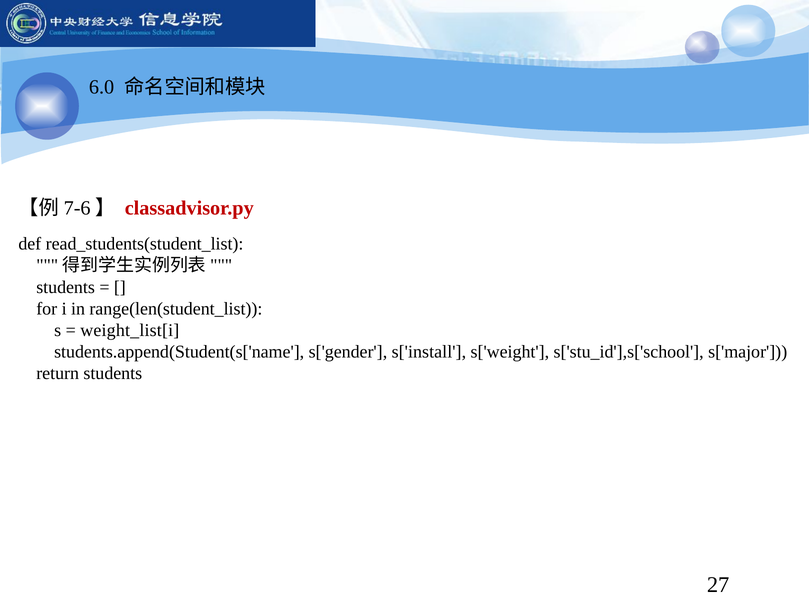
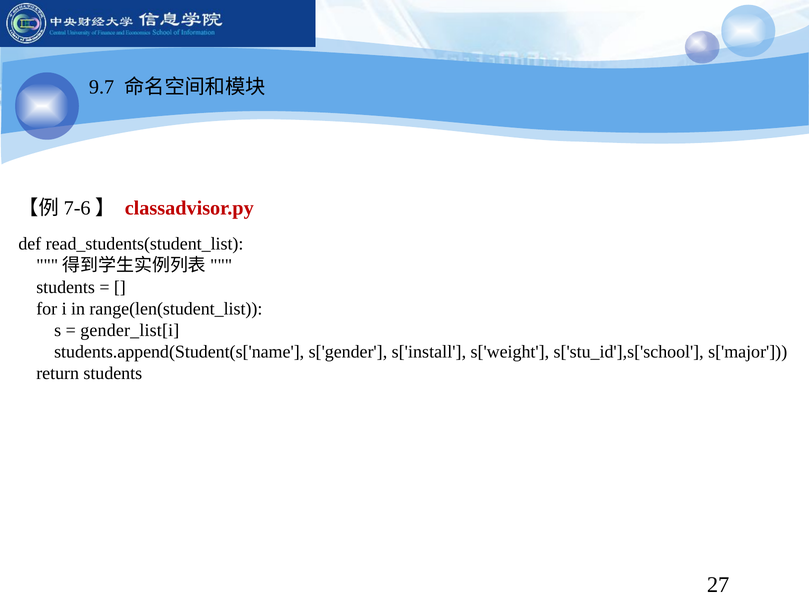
6.0: 6.0 -> 9.7 (102, 87)
weight_list[i: weight_list[i -> gender_list[i (130, 331)
